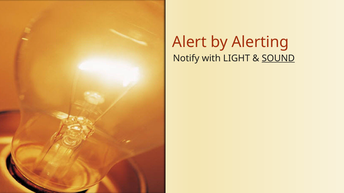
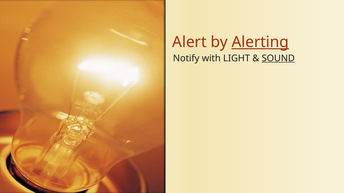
Alerting underline: none -> present (260, 42)
